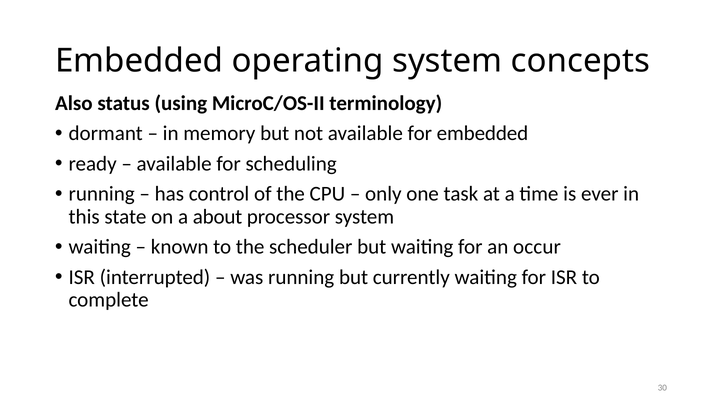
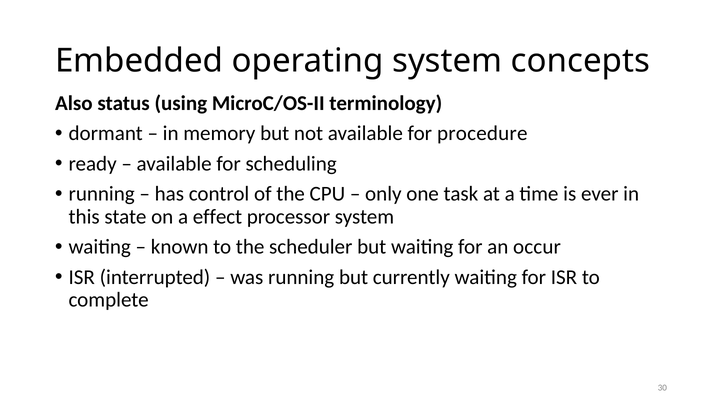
for embedded: embedded -> procedure (482, 133)
about: about -> effect (217, 217)
